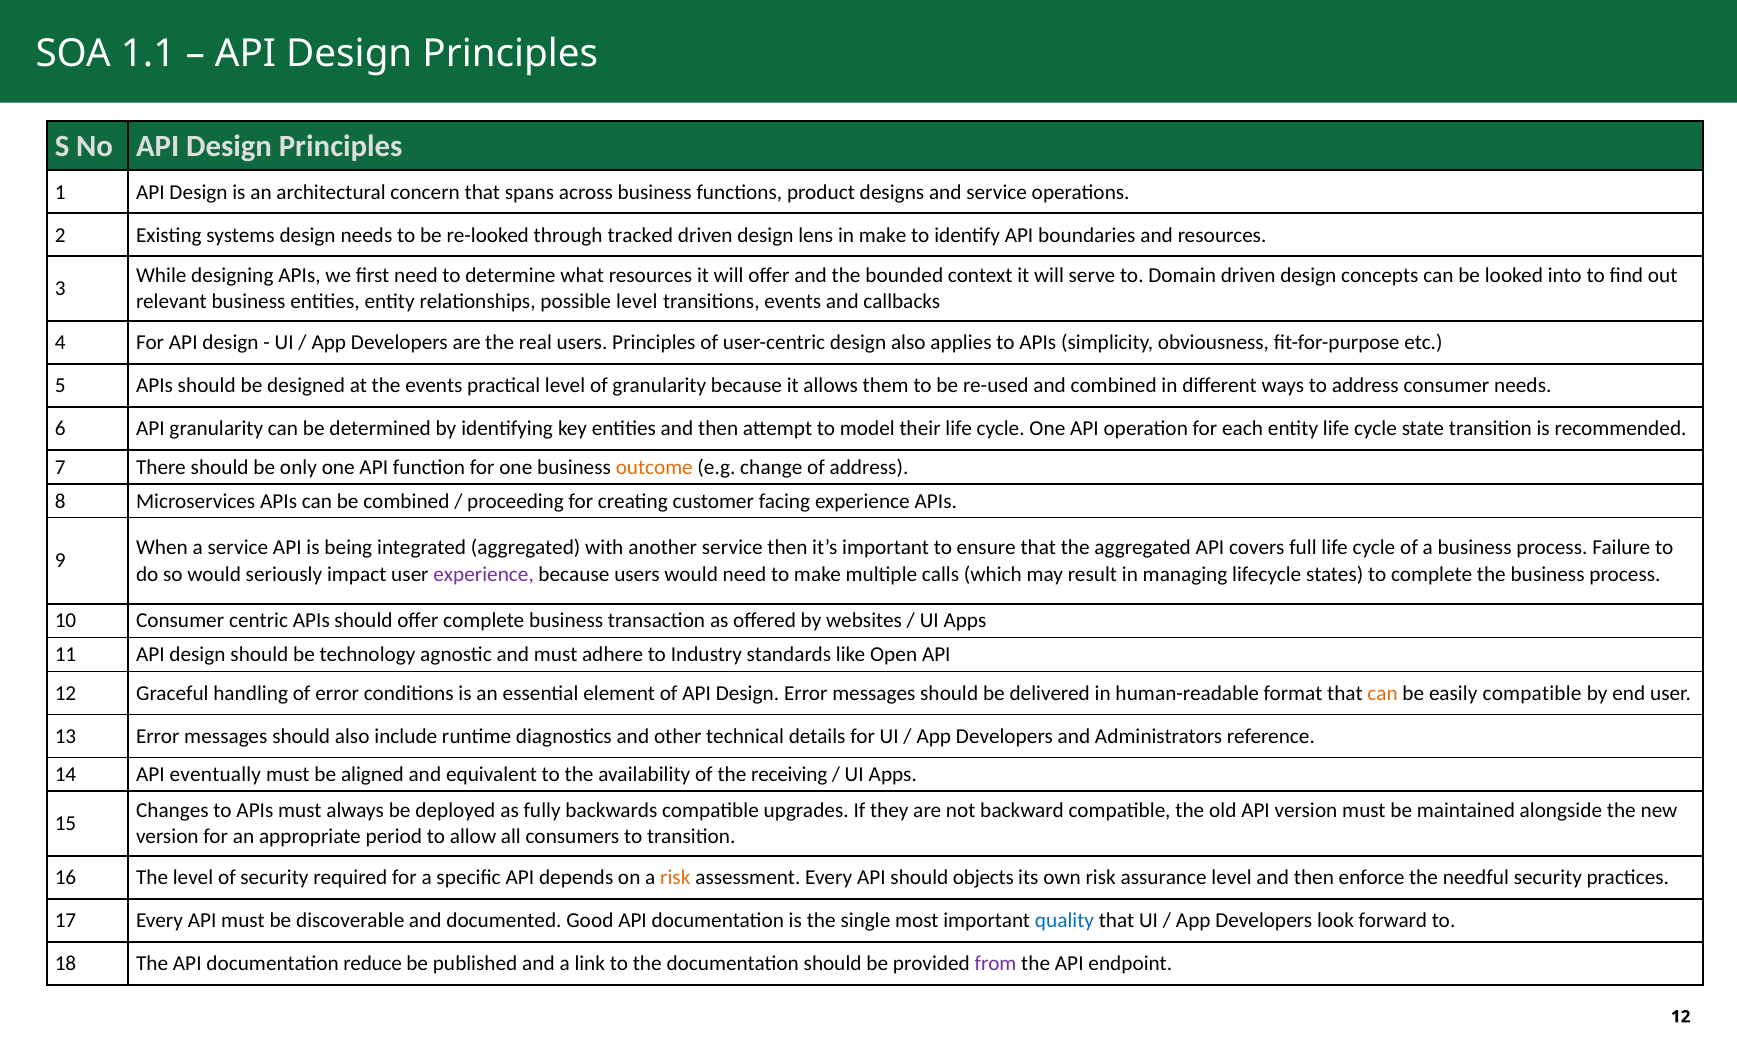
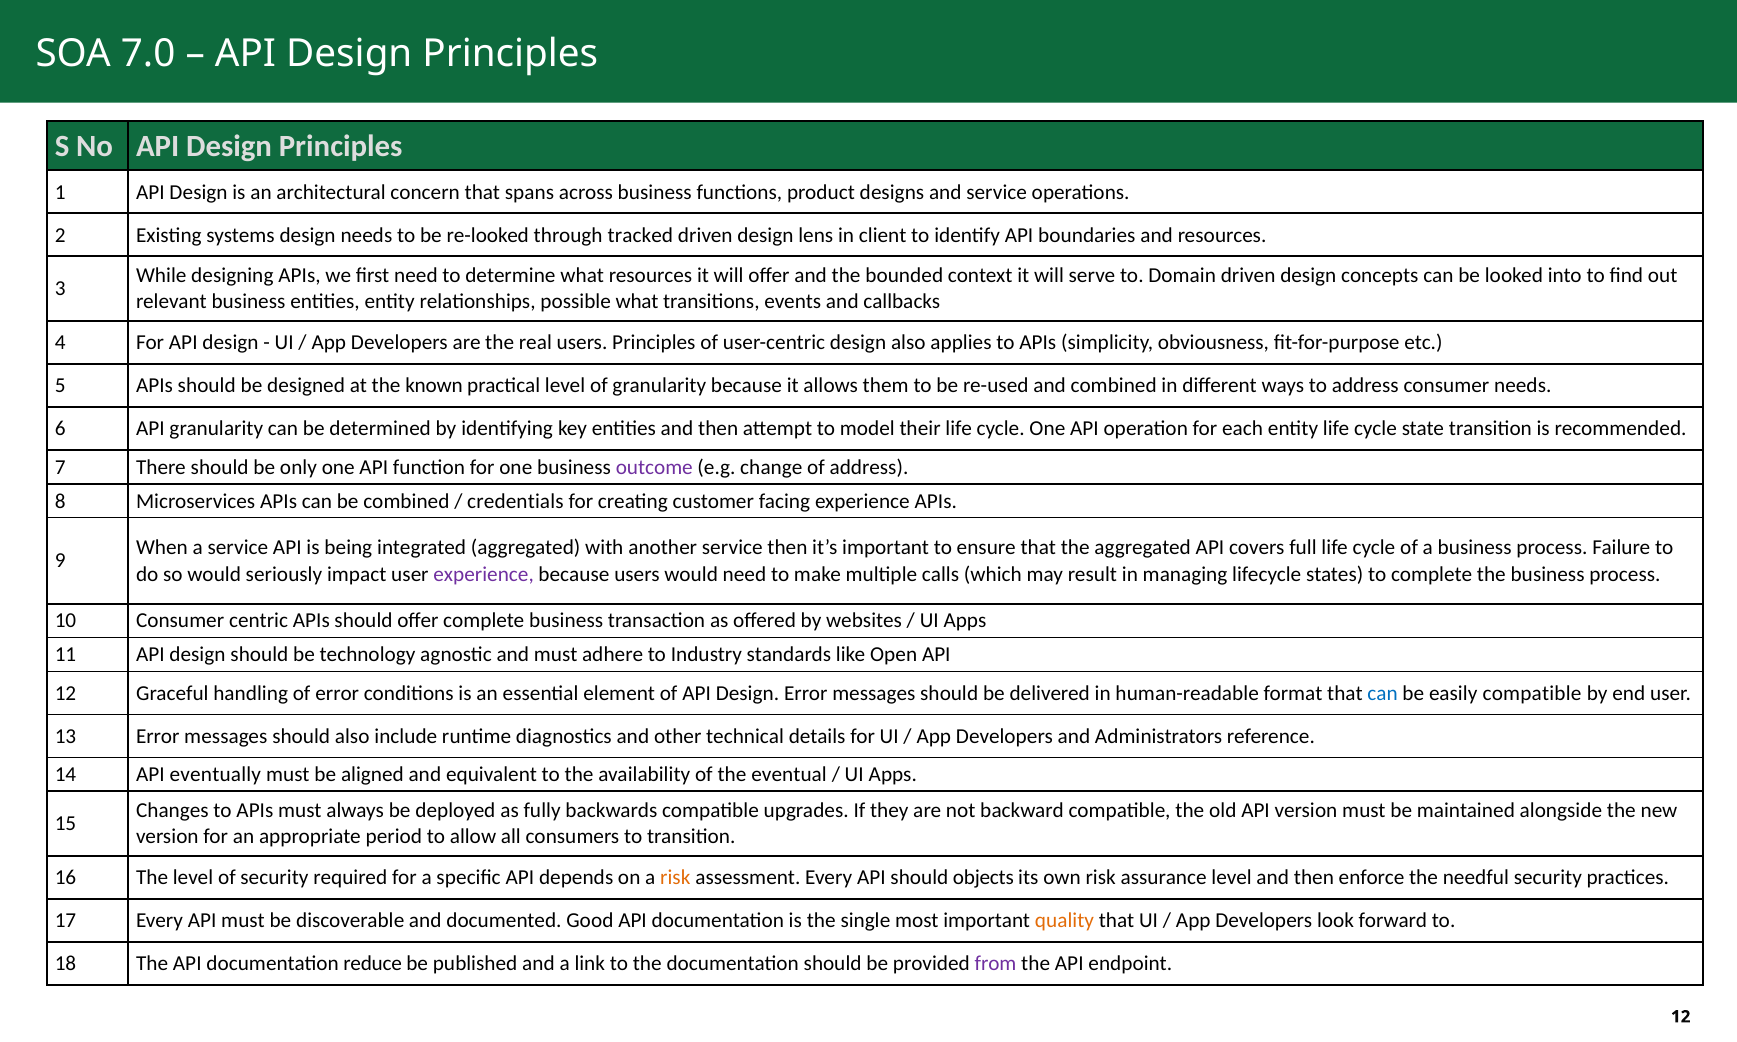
1.1: 1.1 -> 7.0 (148, 54)
in make: make -> client (883, 235)
possible level: level -> what (637, 302)
the events: events -> known (434, 386)
outcome colour: orange -> purple (654, 467)
proceeding: proceeding -> credentials (515, 501)
can colour: orange -> blue (1383, 693)
receiving: receiving -> eventual (789, 775)
quality colour: blue -> orange (1065, 921)
